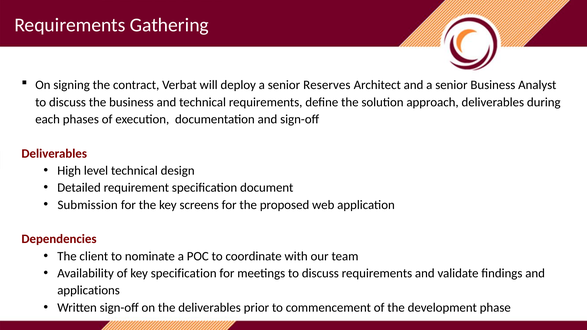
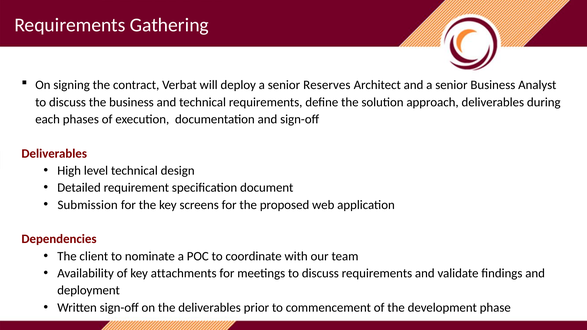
key specification: specification -> attachments (184, 273)
applications: applications -> deployment (89, 291)
